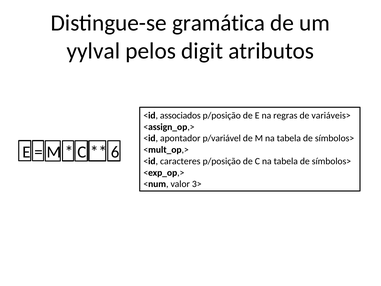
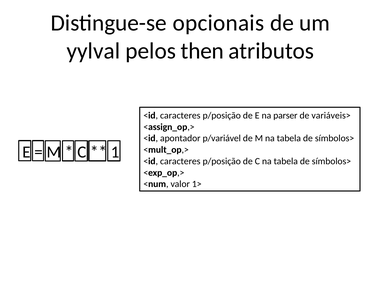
gramática: gramática -> opcionais (218, 23)
digit: digit -> then (202, 51)
associados: associados -> caracteres (180, 115)
regras: regras -> parser (285, 115)
6: 6 -> 1 (115, 152)
3>: 3> -> 1> (197, 184)
